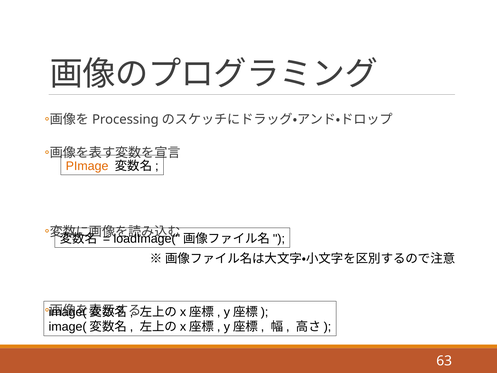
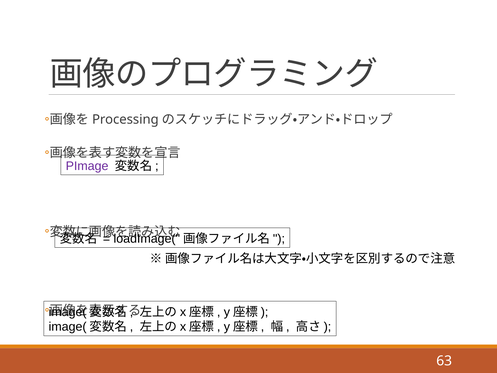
PImage colour: orange -> purple (87, 166)
